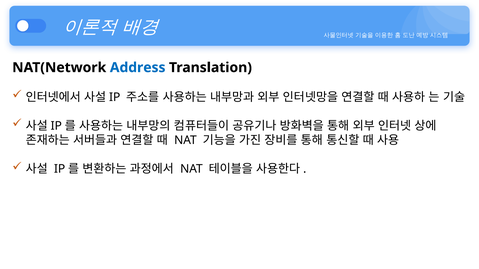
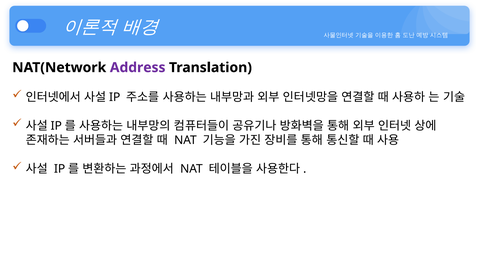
Address colour: blue -> purple (138, 68)
